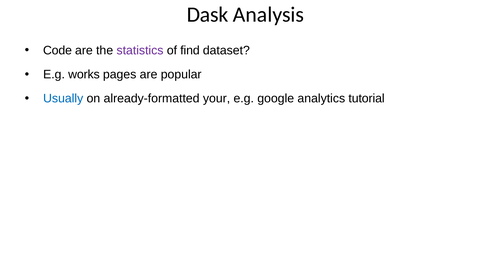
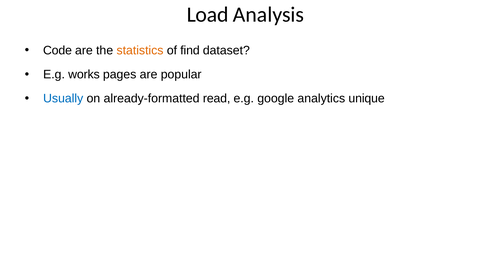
Dask: Dask -> Load (208, 14)
statistics colour: purple -> orange (140, 50)
your: your -> read (217, 98)
tutorial: tutorial -> unique (367, 98)
